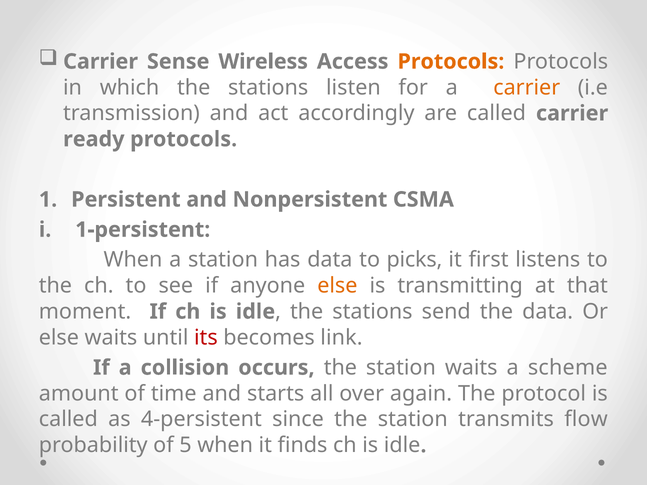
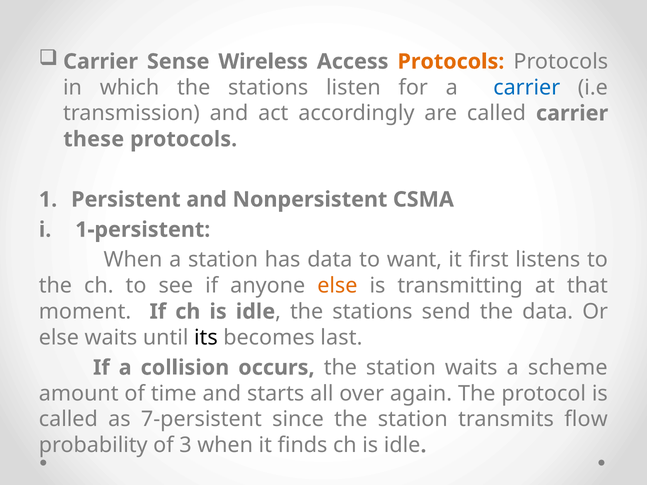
carrier colour: orange -> blue (527, 87)
ready: ready -> these (94, 139)
picks: picks -> want (414, 260)
its colour: red -> black (206, 338)
link: link -> last (341, 338)
4-persistent: 4-persistent -> 7-persistent (201, 420)
5: 5 -> 3 (185, 445)
